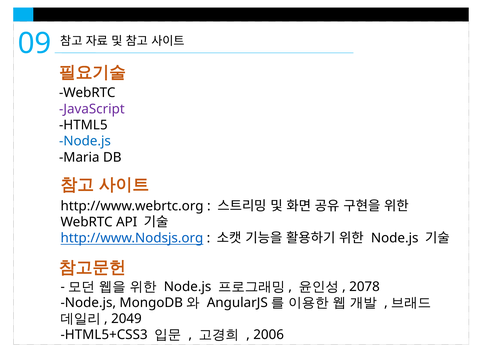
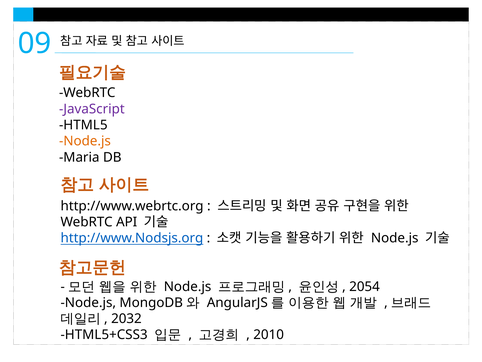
Node.js colour: blue -> orange (85, 141)
2078: 2078 -> 2054 (364, 286)
2049: 2049 -> 2032 (126, 318)
2006: 2006 -> 2010 (269, 334)
